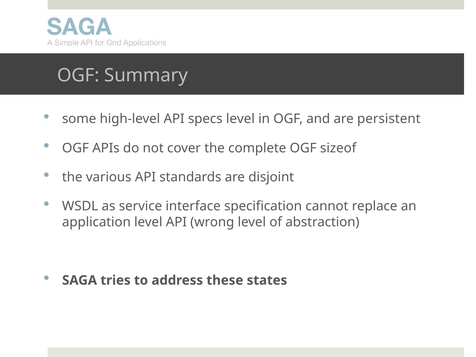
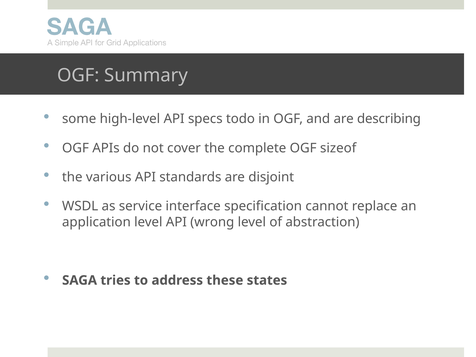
specs level: level -> todo (240, 119)
persistent: persistent -> describing (389, 119)
